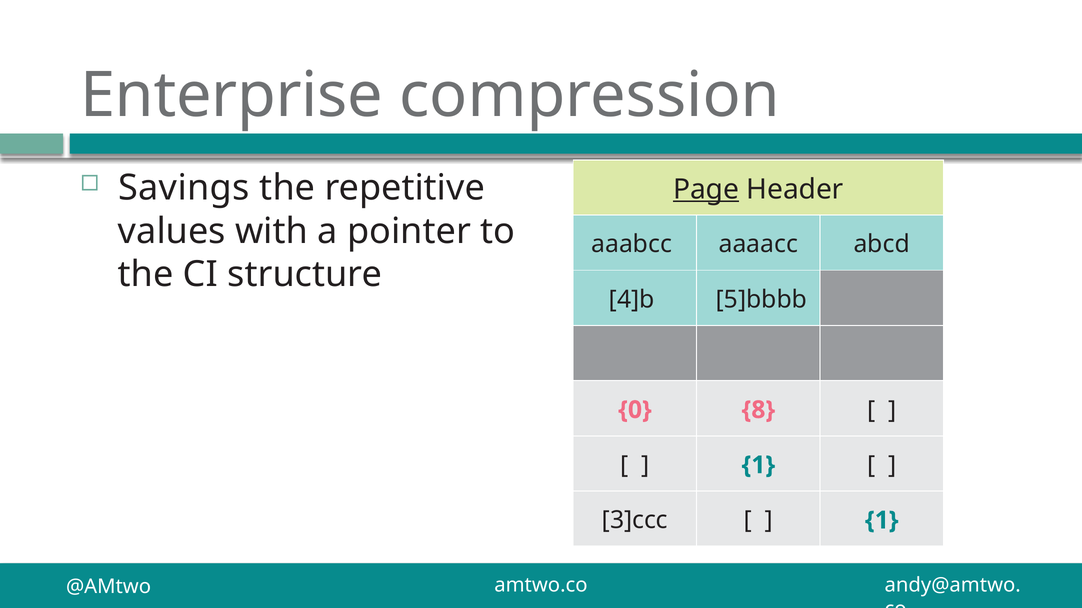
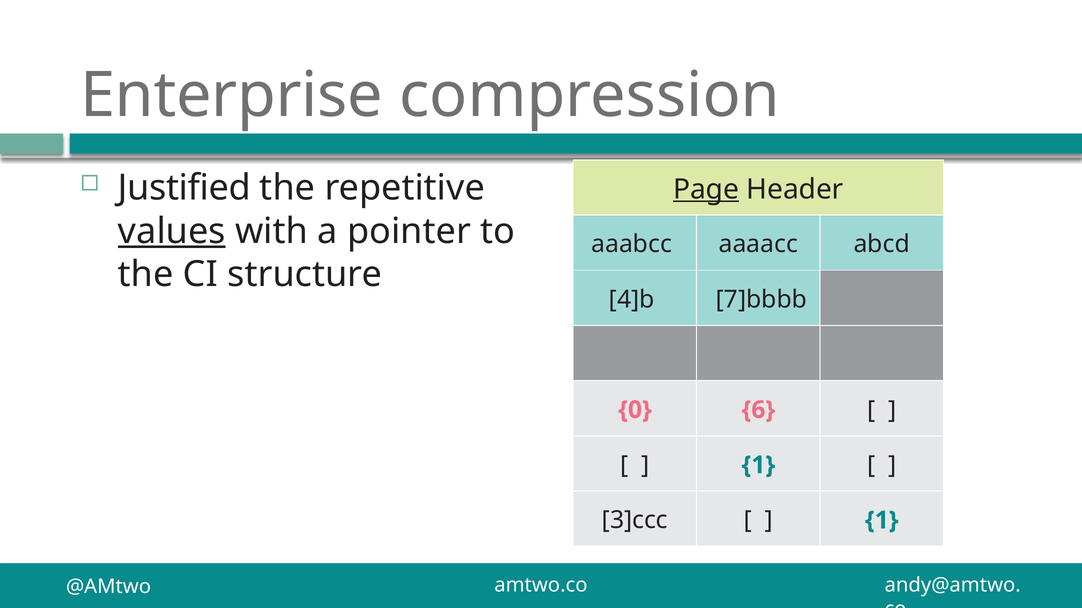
Savings: Savings -> Justified (184, 188)
values underline: none -> present (172, 232)
5]bbbb: 5]bbbb -> 7]bbbb (761, 300)
8: 8 -> 6 (758, 410)
